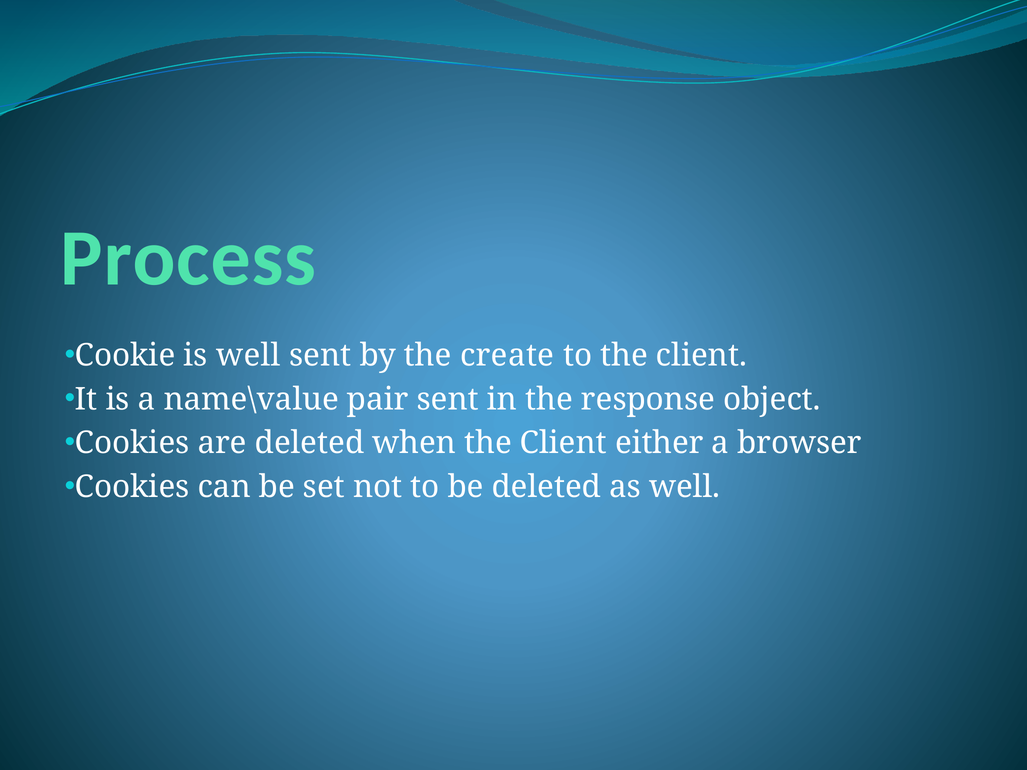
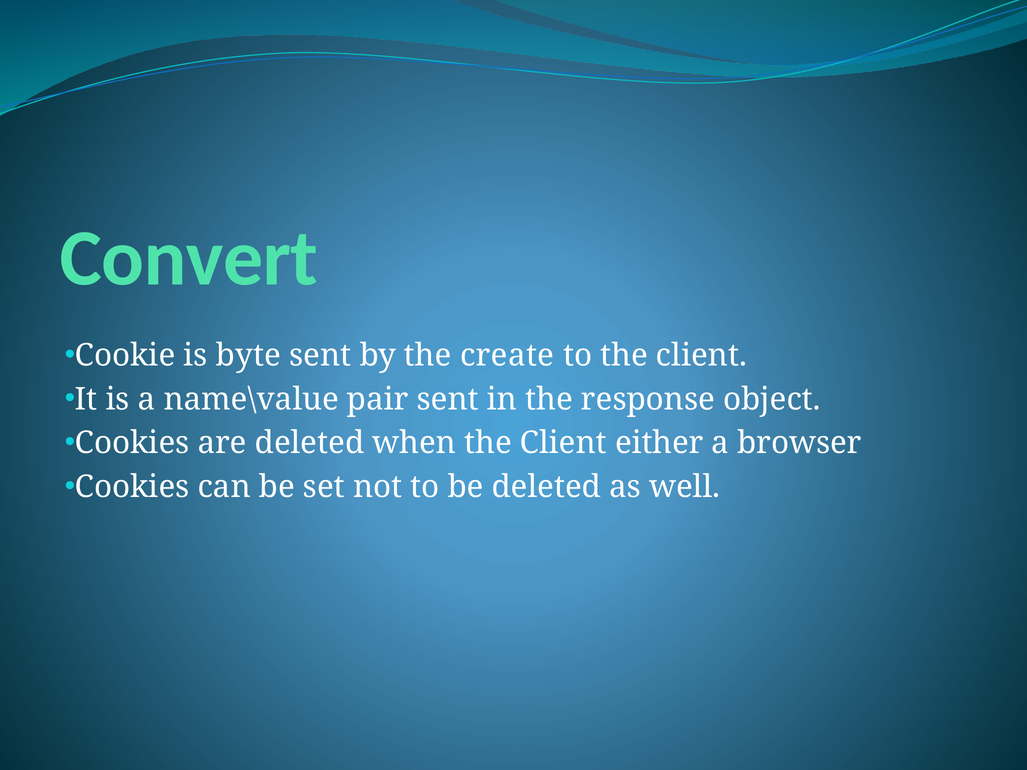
Process: Process -> Convert (189, 259)
is well: well -> byte (248, 355)
